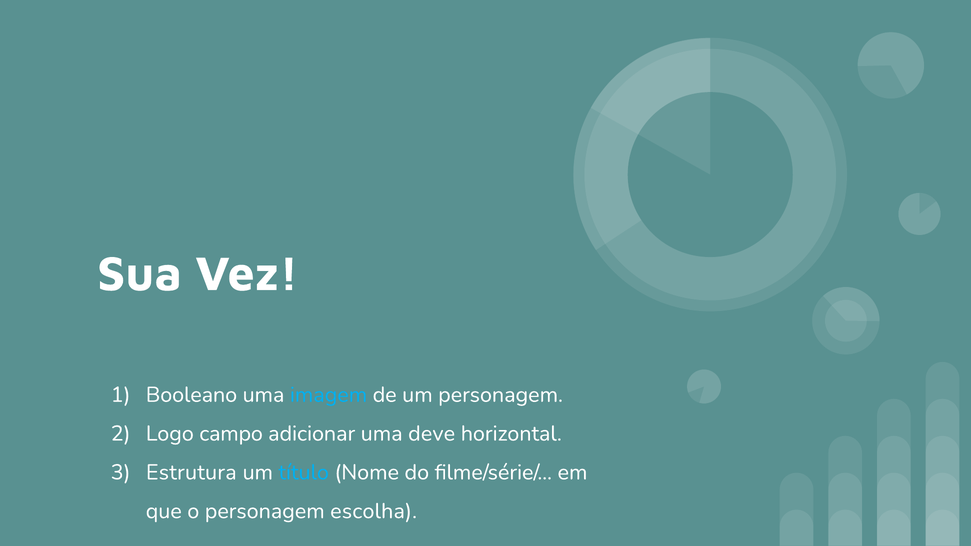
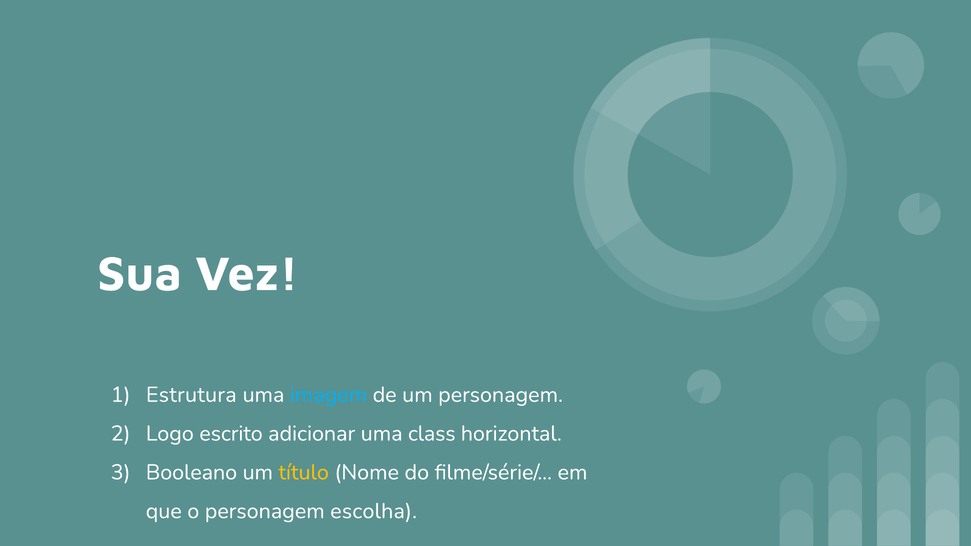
Booleano: Booleano -> Estrutura (191, 395)
campo: campo -> escrito (231, 434)
deve: deve -> class (432, 434)
Estrutura: Estrutura -> Booleano (191, 472)
título colour: light blue -> yellow (304, 472)
